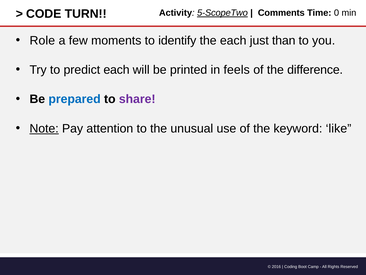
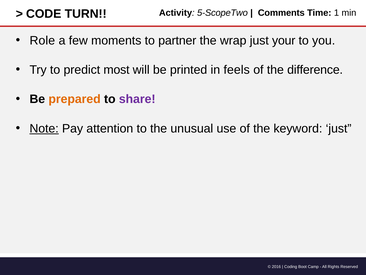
5-ScopeTwo underline: present -> none (222, 13)
0: 0 -> 1 (337, 13)
identify: identify -> partner (177, 40)
the each: each -> wrap (233, 40)
than: than -> your (284, 40)
predict each: each -> most (116, 70)
prepared colour: blue -> orange (75, 99)
keyword like: like -> just (339, 128)
